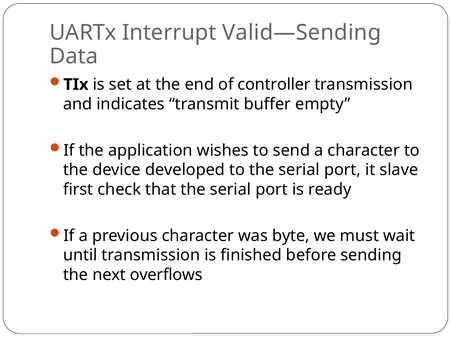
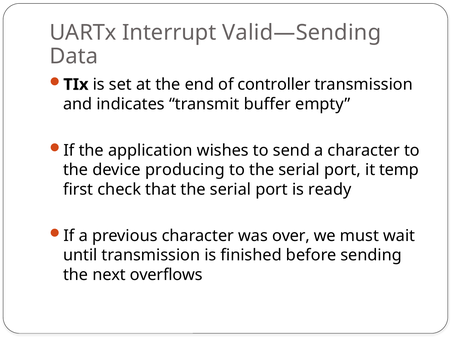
developed: developed -> producing (185, 170)
slave: slave -> temp (399, 170)
byte: byte -> over (291, 236)
